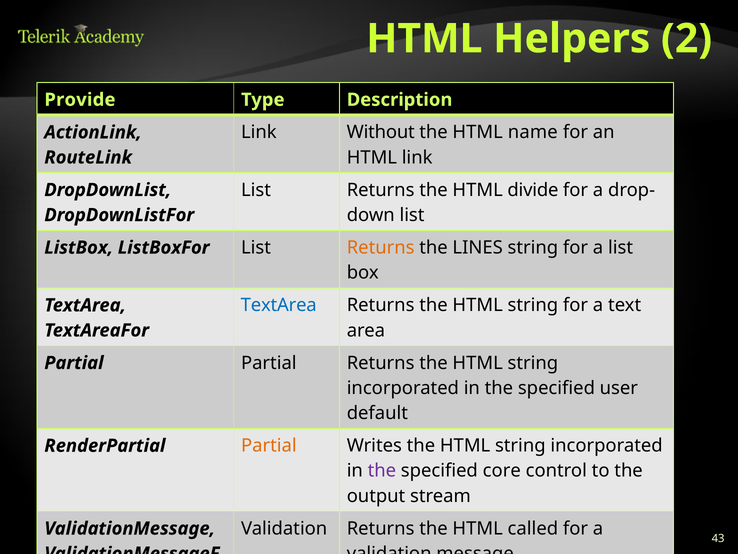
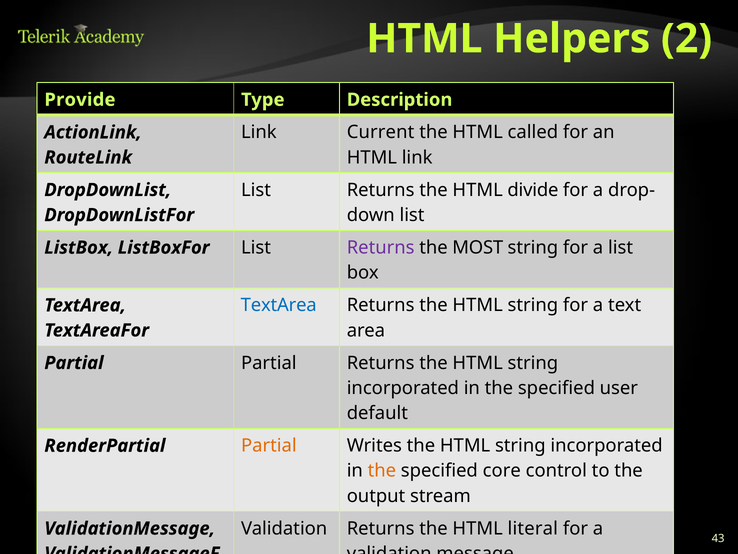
Without: Without -> Current (381, 132)
name: name -> called (533, 132)
Returns colour: orange -> purple (381, 247)
LINES: LINES -> MOST (478, 247)
the colour: purple -> orange (382, 470)
called: called -> literal (533, 528)
